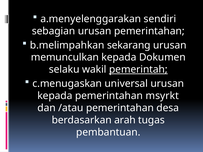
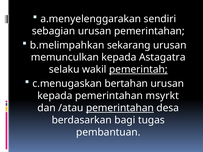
Dokumen: Dokumen -> Astagatra (162, 57)
universal: universal -> bertahan (126, 84)
pemerintahan underline: none -> present (120, 108)
arah: arah -> bagi (125, 120)
